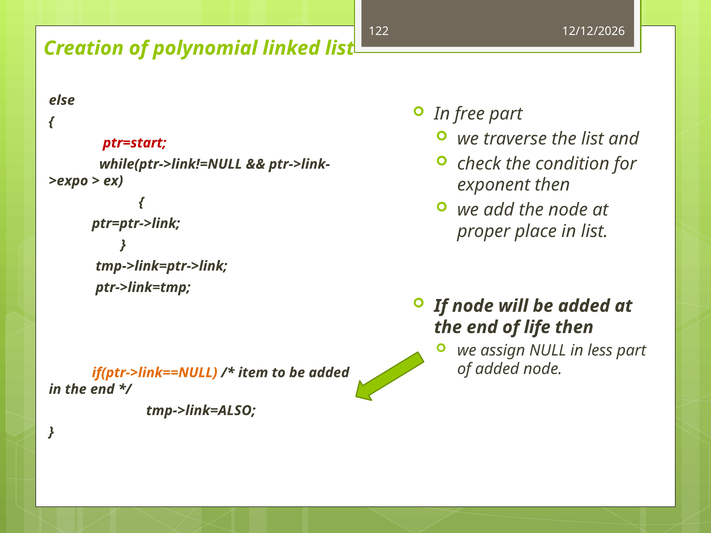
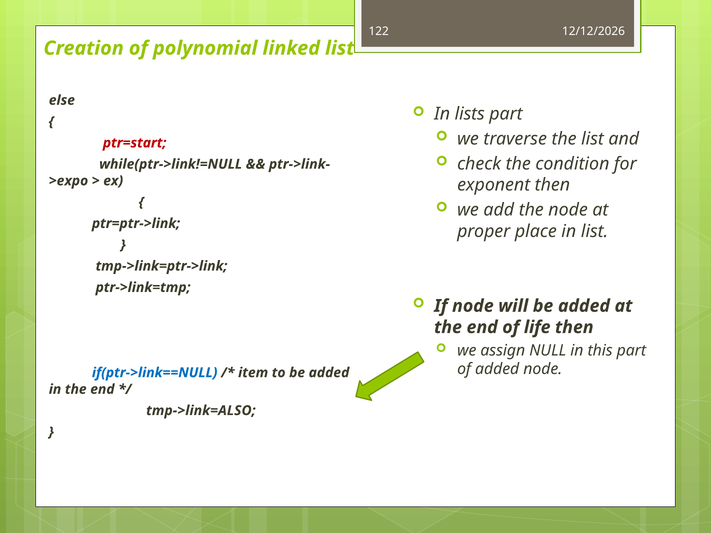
free: free -> lists (470, 114)
less: less -> this (600, 351)
if(ptr->link==NULL colour: orange -> blue (155, 373)
